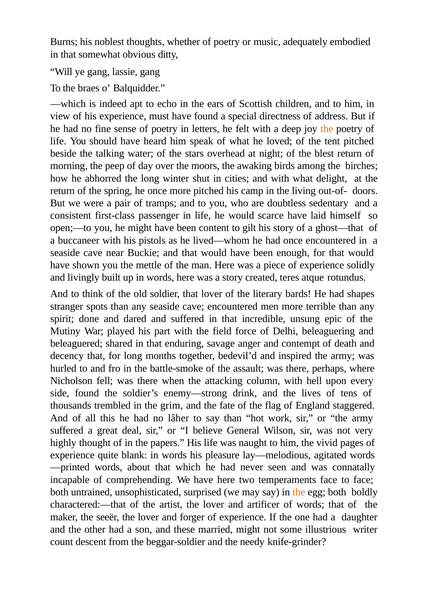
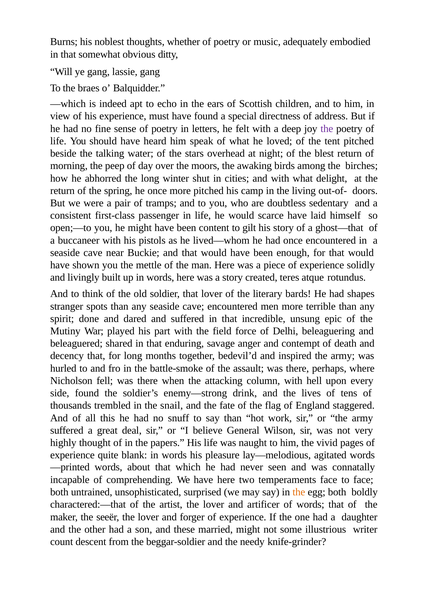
the colour: orange -> purple (327, 129)
grim: grim -> snail (172, 406)
lâher: lâher -> snuff (179, 418)
